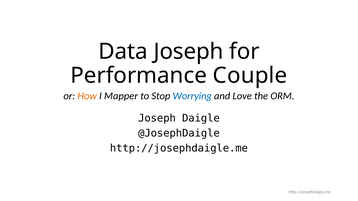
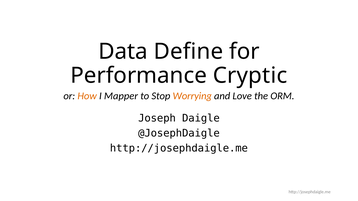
Data Joseph: Joseph -> Define (188, 52)
Couple: Couple -> Cryptic (250, 76)
Worrying colour: blue -> orange (192, 96)
